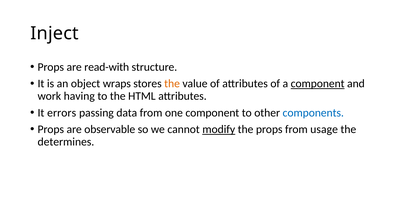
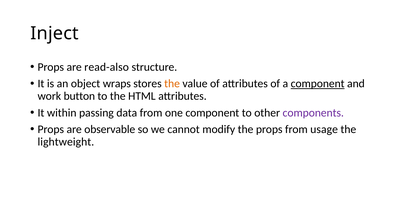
read-with: read-with -> read-also (107, 67)
having: having -> button (79, 96)
errors: errors -> within (62, 113)
components colour: blue -> purple (313, 113)
modify underline: present -> none (219, 129)
determines: determines -> lightweight (66, 142)
